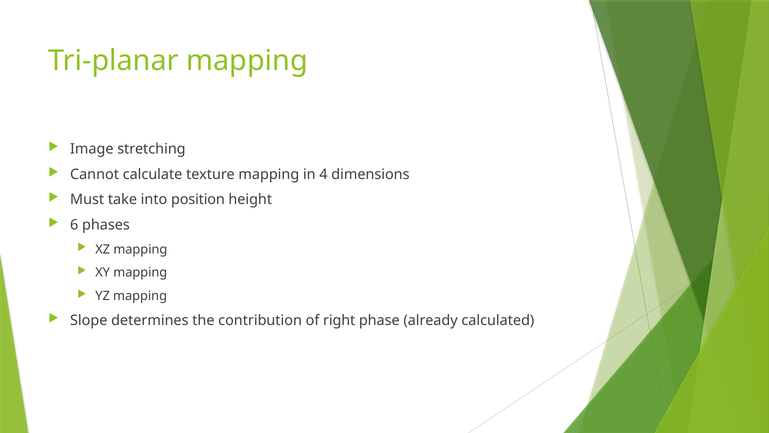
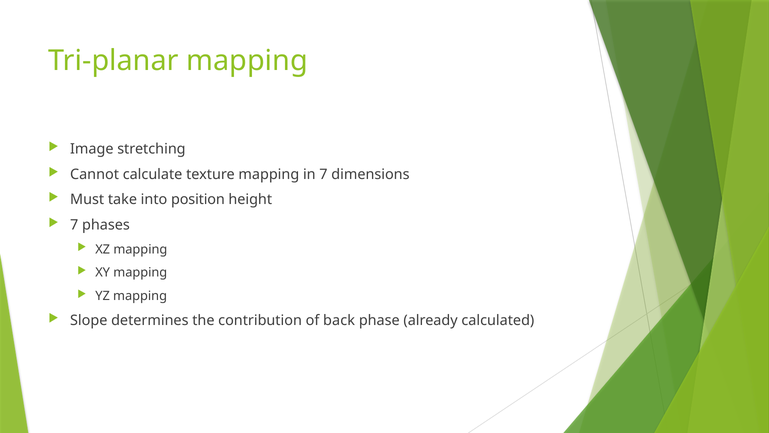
in 4: 4 -> 7 (323, 174)
6: 6 -> 7 (74, 225)
right: right -> back (339, 320)
